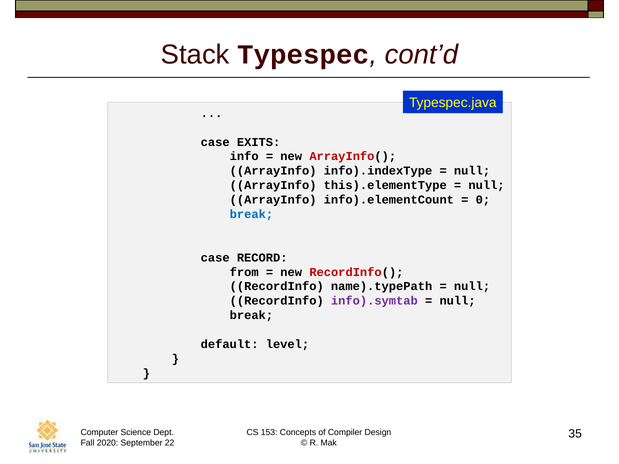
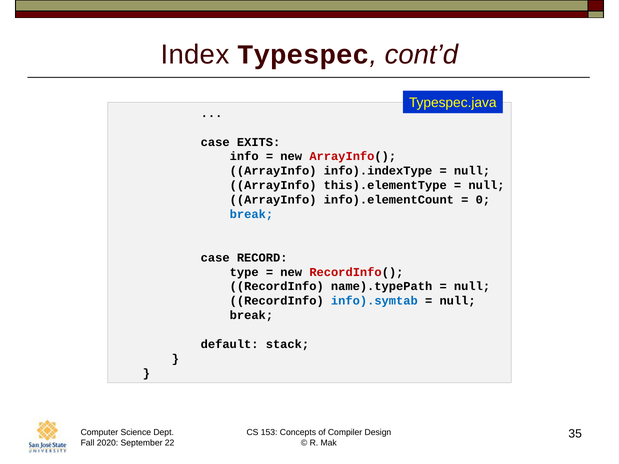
Stack: Stack -> Index (195, 55)
from: from -> type (244, 272)
info).symtab colour: purple -> blue (374, 301)
level: level -> stack (287, 344)
